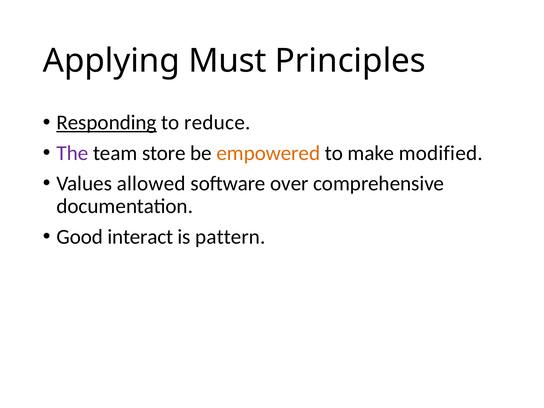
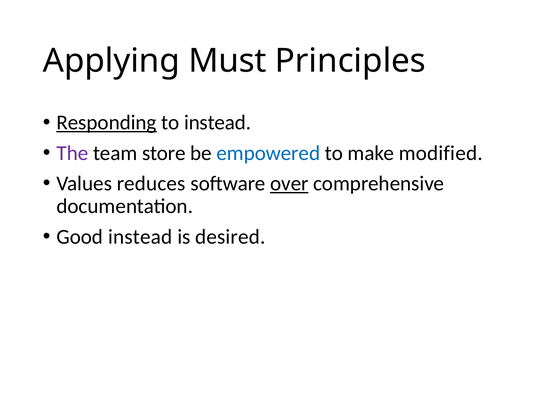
to reduce: reduce -> instead (218, 123)
empowered colour: orange -> blue (268, 153)
allowed: allowed -> reduces (151, 183)
over underline: none -> present (289, 183)
Good interact: interact -> instead (140, 237)
pattern: pattern -> desired (230, 237)
